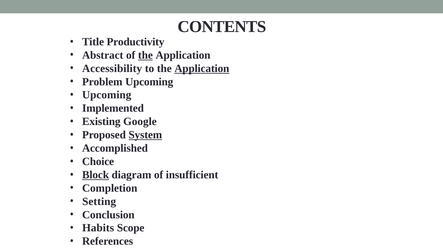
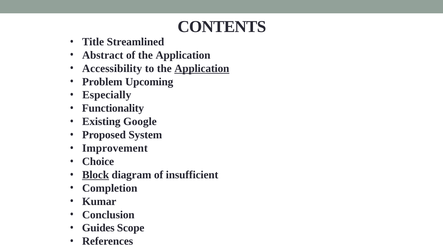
Productivity: Productivity -> Streamlined (136, 42)
the underline: present -> none (145, 55)
Upcoming: Upcoming -> Especially (107, 95)
Implemented: Implemented -> Functionality (113, 108)
System underline: present -> none (145, 135)
Accomplished: Accomplished -> Improvement (115, 148)
Setting: Setting -> Kumar (99, 202)
Habits: Habits -> Guides (98, 228)
